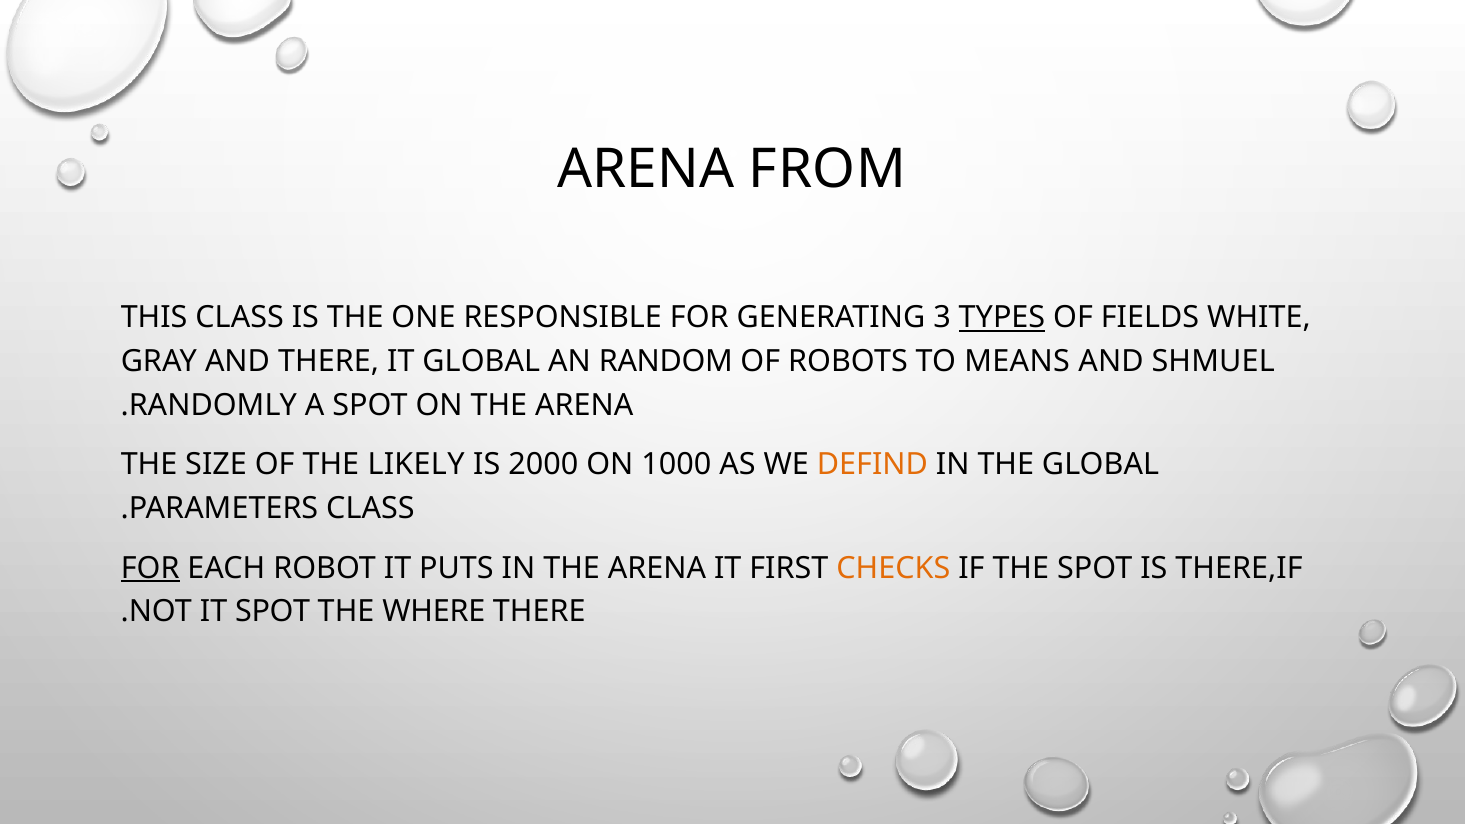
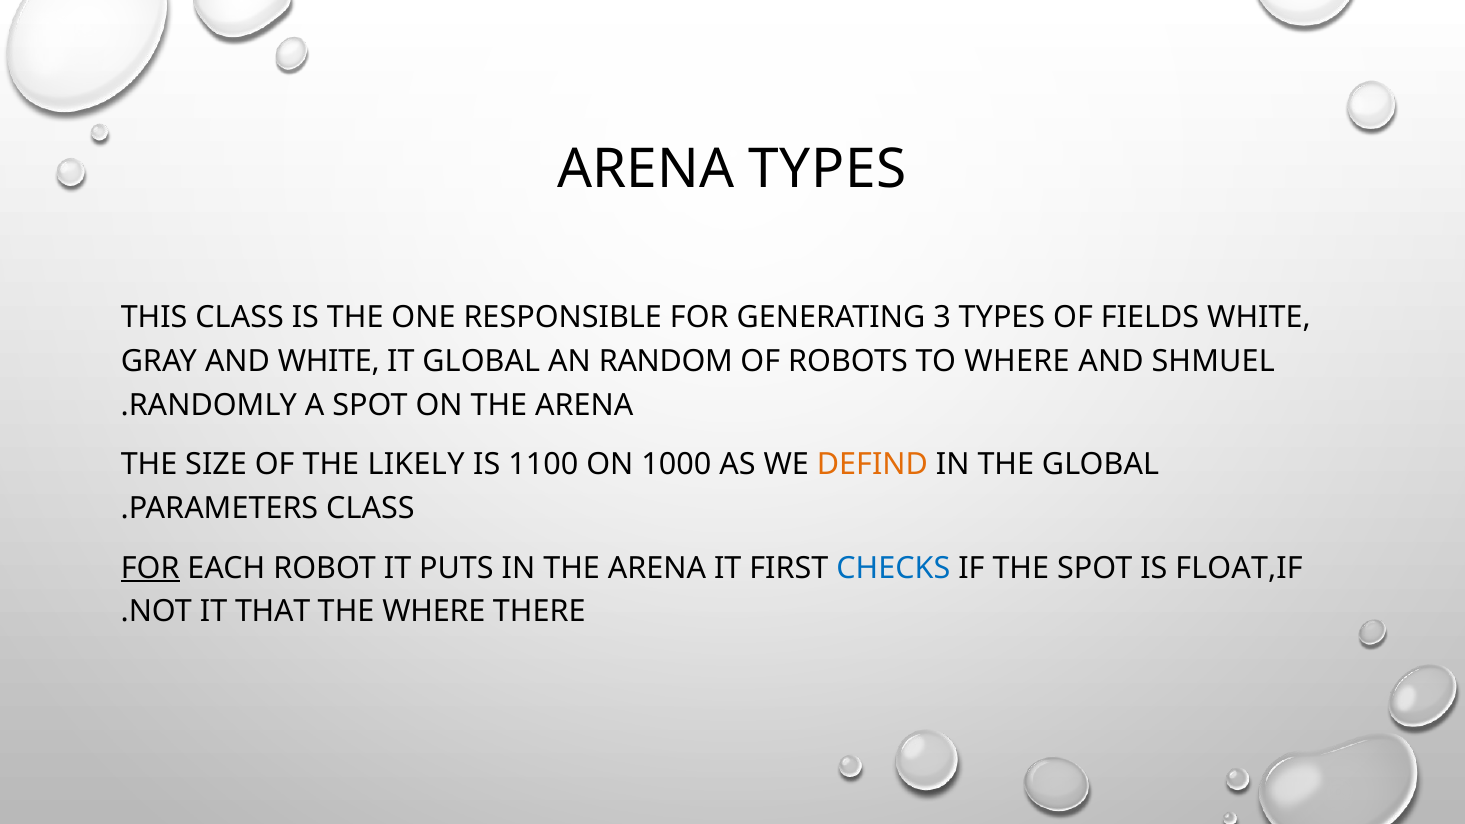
ARENA FROM: FROM -> TYPES (828, 170)
TYPES underline: present -> none (1002, 318)
AND THERE: THERE -> WHITE (329, 362)
TO MEANS: MEANS -> WHERE (1017, 362)
2000: 2000 -> 1100 (543, 465)
CHECKS colour: orange -> blue (893, 568)
THERE,IF: THERE,IF -> FLOAT,IF (1239, 568)
IT SPOT: SPOT -> THAT (273, 612)
